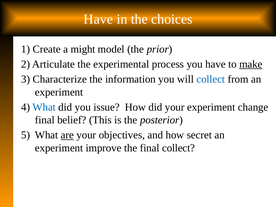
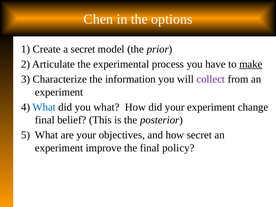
Have: Have -> Chen (98, 19)
choices: choices -> options (172, 19)
a might: might -> secret (83, 49)
collect colour: blue -> purple (211, 79)
you issue: issue -> what (107, 107)
are underline: present -> none (67, 135)
final collect: collect -> policy (178, 148)
